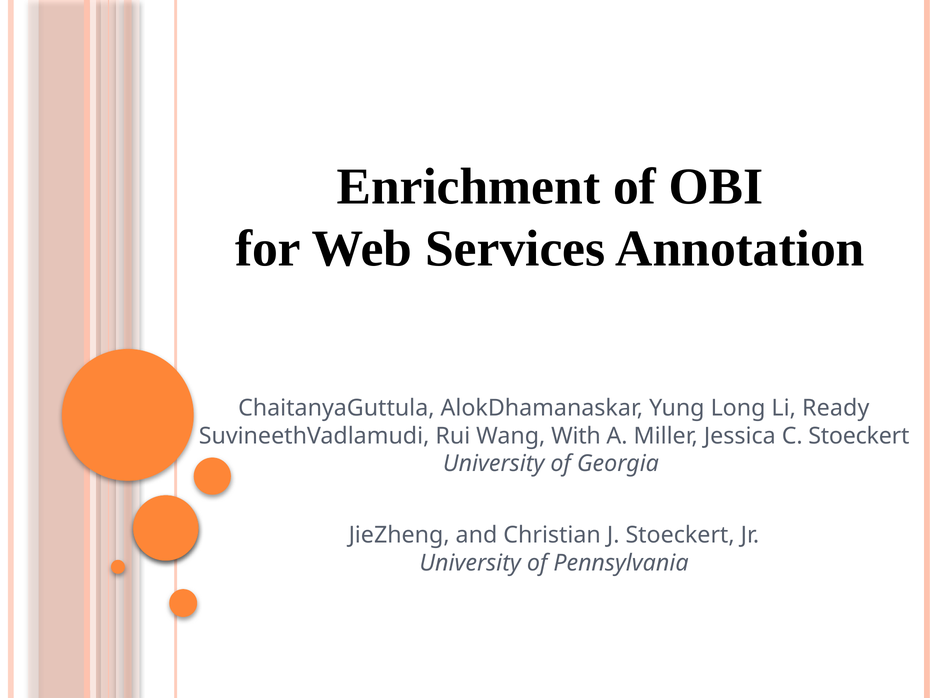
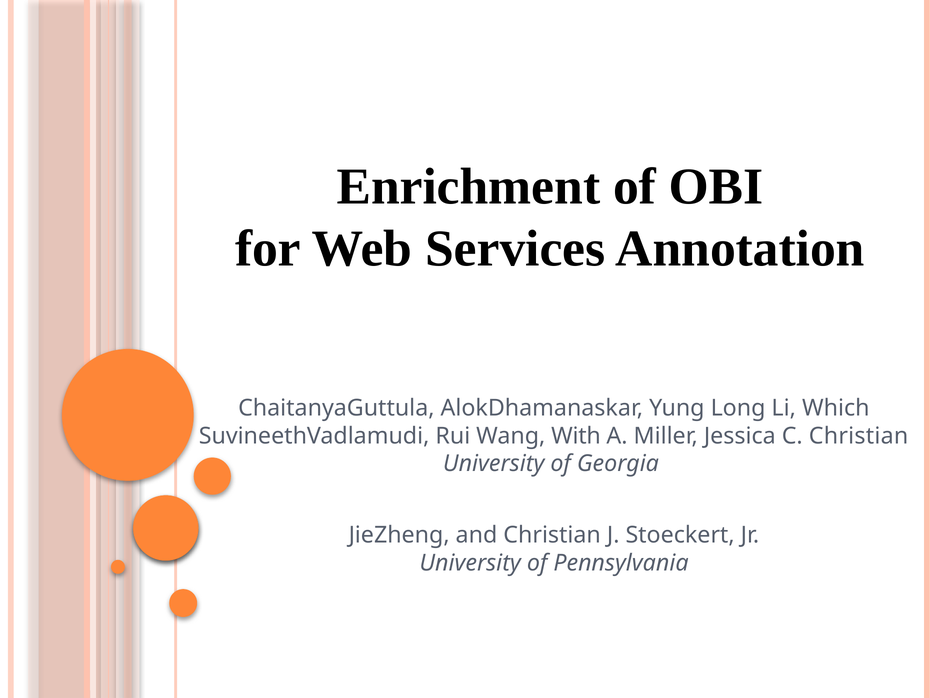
Ready: Ready -> Which (836, 408)
C Stoeckert: Stoeckert -> Christian (859, 436)
